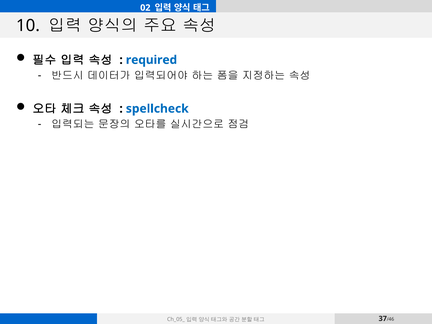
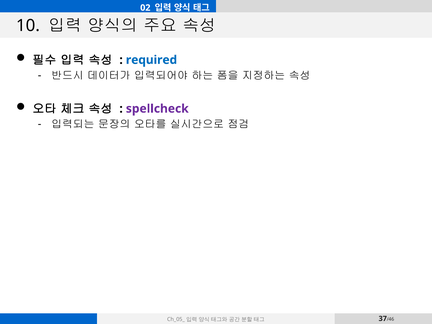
spellcheck colour: blue -> purple (157, 109)
